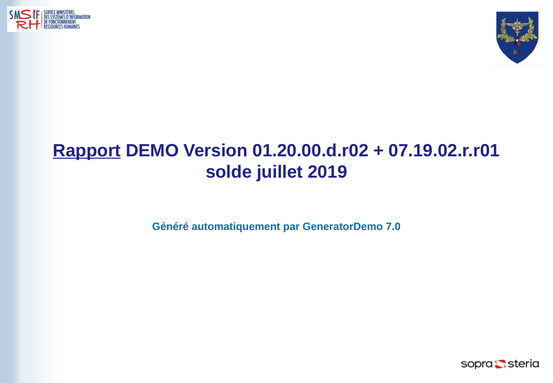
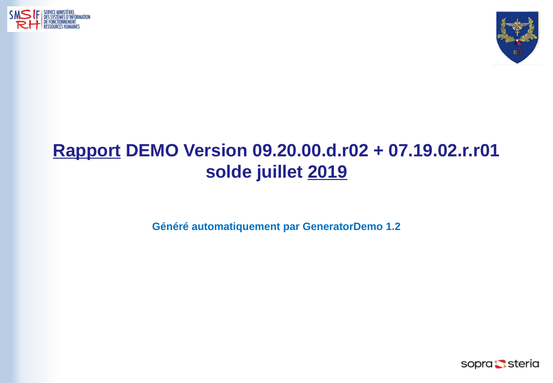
01.20.00.d.r02: 01.20.00.d.r02 -> 09.20.00.d.r02 (311, 151)
2019 underline: none -> present (327, 172)
7.0: 7.0 -> 1.2 (393, 227)
